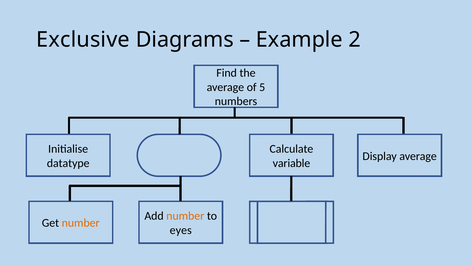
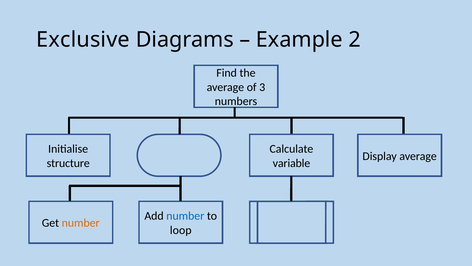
5: 5 -> 3 (262, 87)
datatype: datatype -> structure (68, 163)
number colour: orange -> blue (185, 216)
eyes: eyes -> loop (181, 230)
